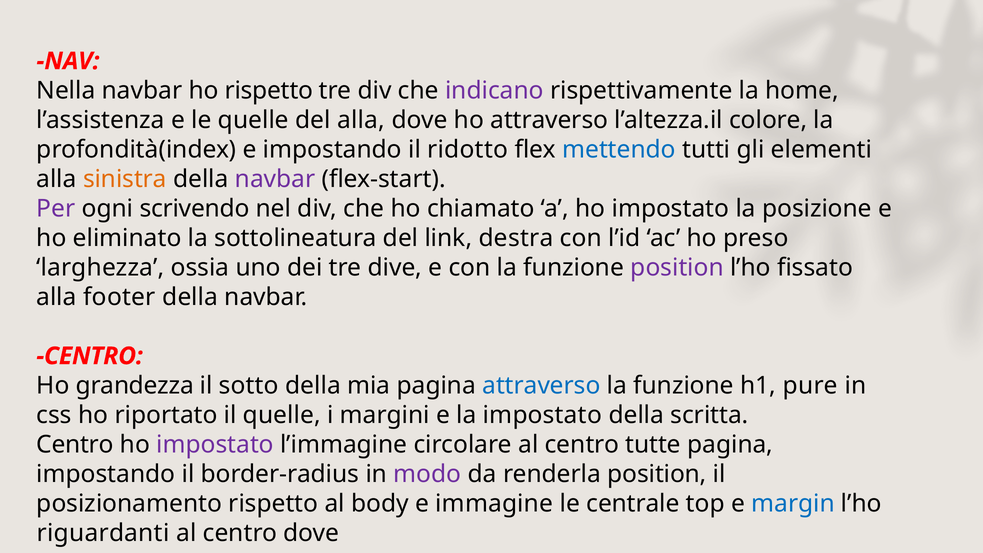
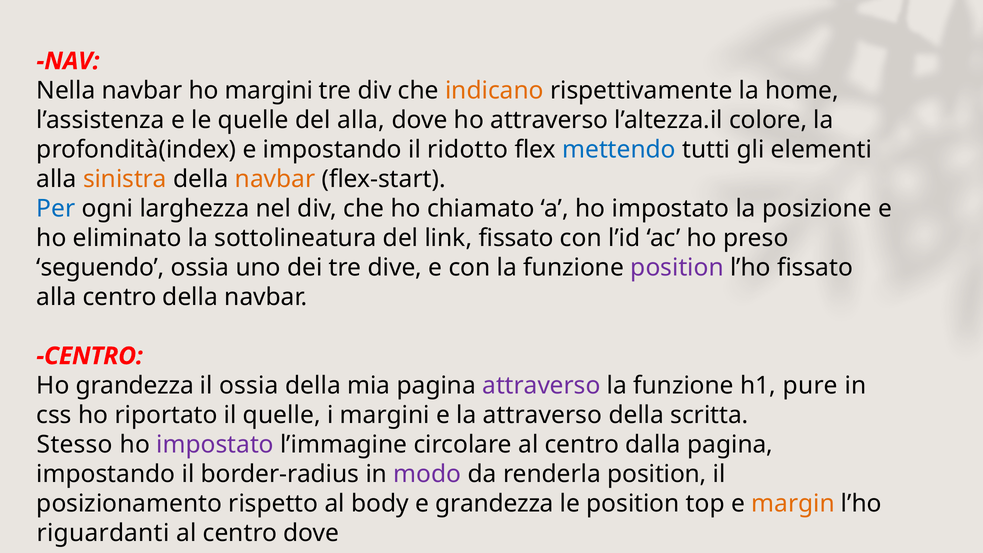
ho rispetto: rispetto -> margini (269, 91)
indicano colour: purple -> orange (494, 91)
navbar colour: purple -> orange (275, 179)
Per colour: purple -> blue (56, 209)
scrivendo: scrivendo -> larghezza (195, 209)
link destra: destra -> fissato (516, 238)
larghezza: larghezza -> seguendo (100, 268)
alla footer: footer -> centro (120, 297)
il sotto: sotto -> ossia (249, 385)
attraverso colour: blue -> purple (541, 385)
la impostato: impostato -> attraverso (542, 415)
Centro: Centro -> Stesso (75, 444)
tutte: tutte -> dalla (653, 444)
e immagine: immagine -> grandezza (494, 503)
le centrale: centrale -> position (633, 503)
margin colour: blue -> orange (793, 503)
